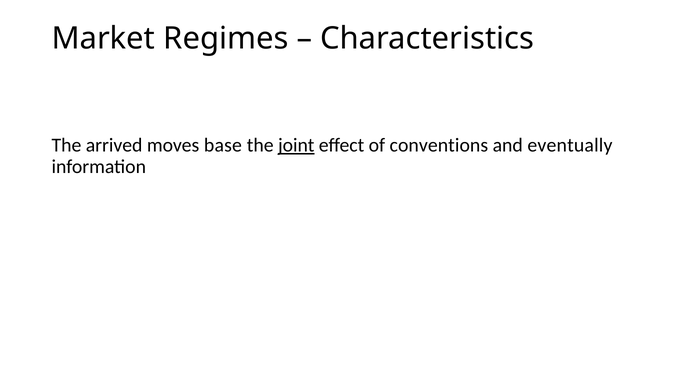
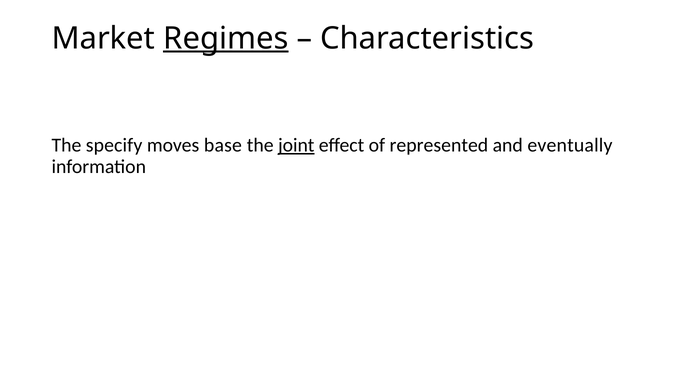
Regimes underline: none -> present (226, 38)
arrived: arrived -> specify (114, 145)
conventions: conventions -> represented (439, 145)
